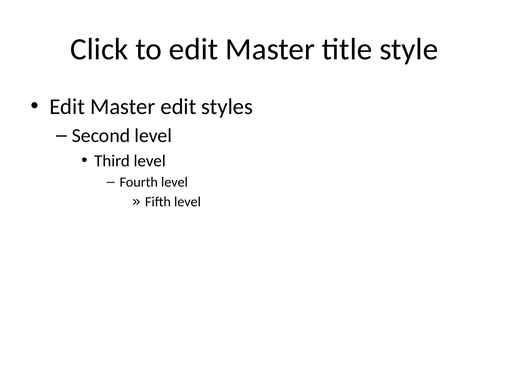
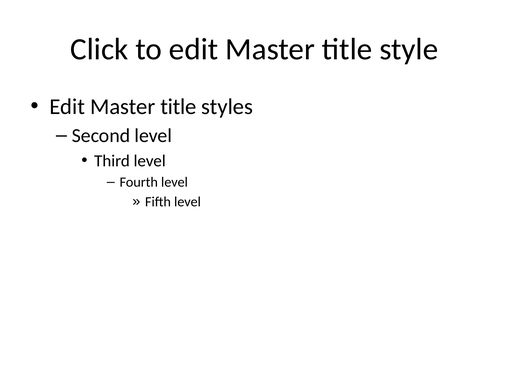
edit: edit -> title (178, 107)
